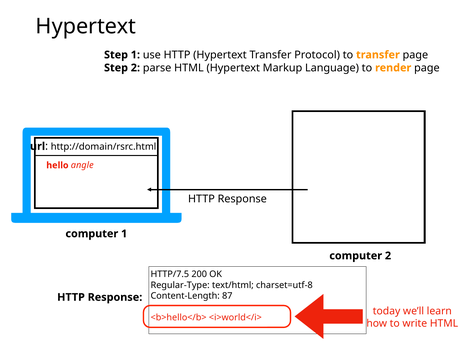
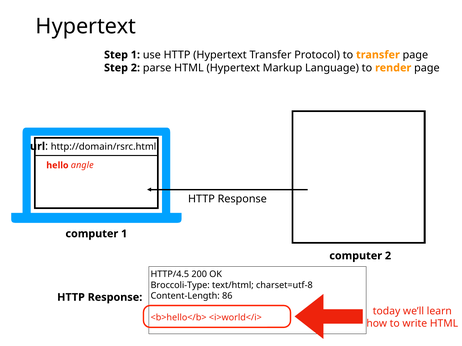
HTTP/7.5: HTTP/7.5 -> HTTP/4.5 (170, 275)
Regular-Type: Regular-Type -> Broccoli-Type (180, 286)
87: 87 -> 86 (227, 296)
